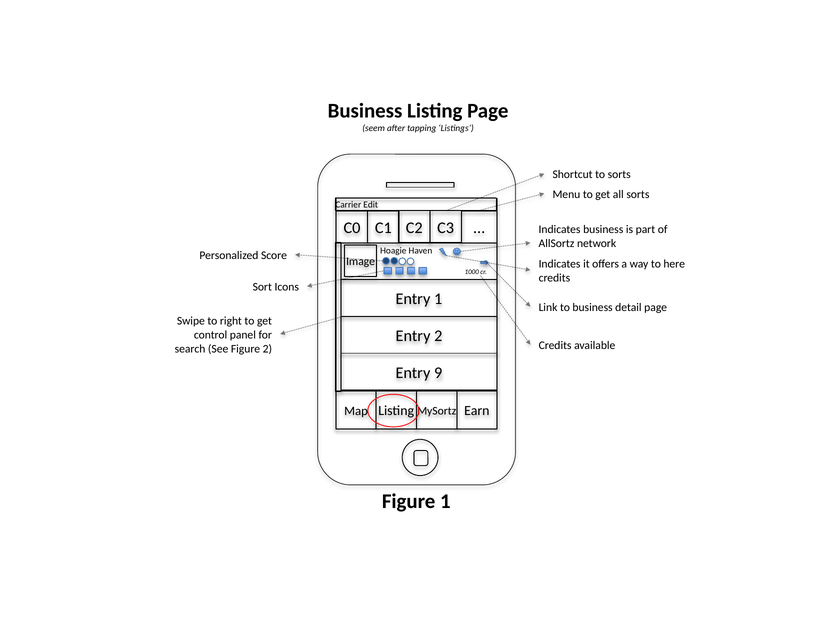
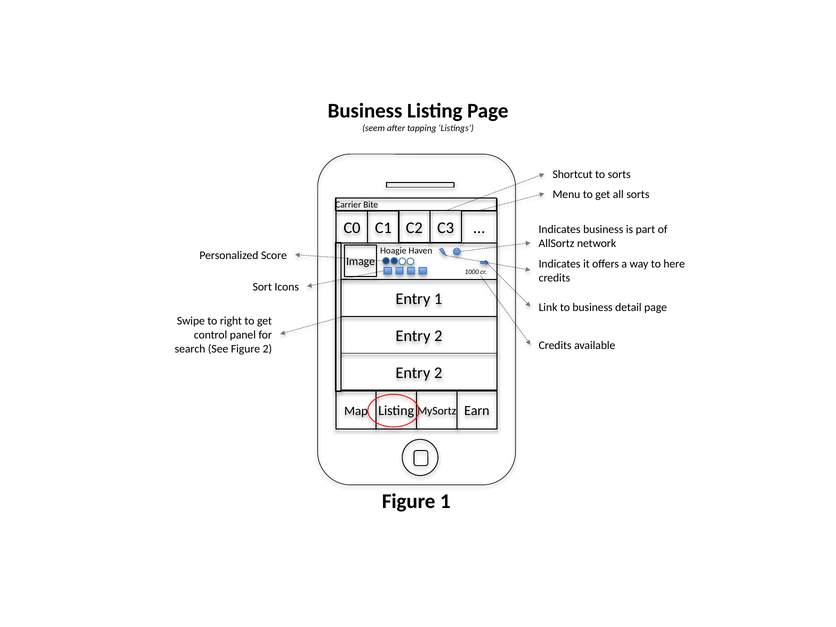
Edit: Edit -> Bite (371, 205)
9: 9 -> 2 (438, 373)
